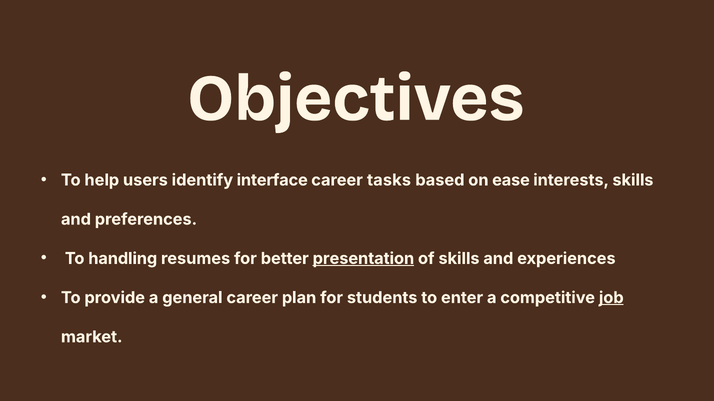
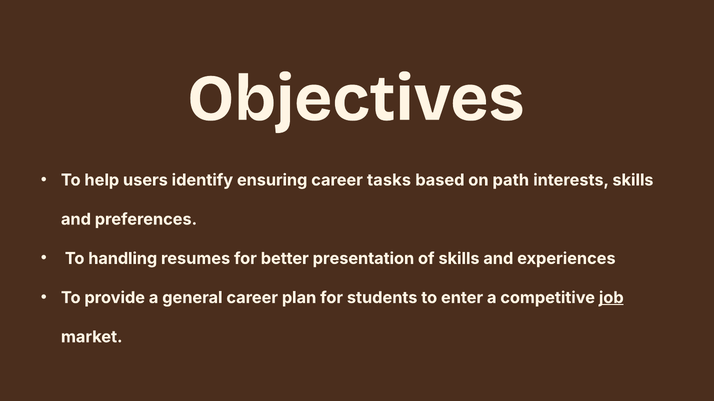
interface: interface -> ensuring (272, 180)
ease: ease -> path (511, 180)
presentation underline: present -> none (363, 259)
